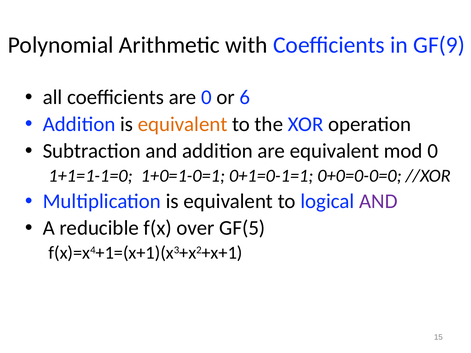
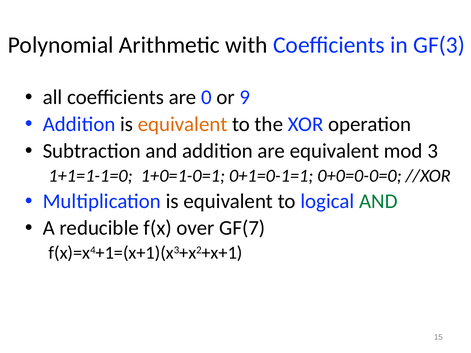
GF(9: GF(9 -> GF(3 (439, 45)
6: 6 -> 9 (245, 97)
mod 0: 0 -> 3 (433, 151)
AND colour: purple -> green (378, 201)
GF(5: GF(5 -> GF(7 (242, 228)
